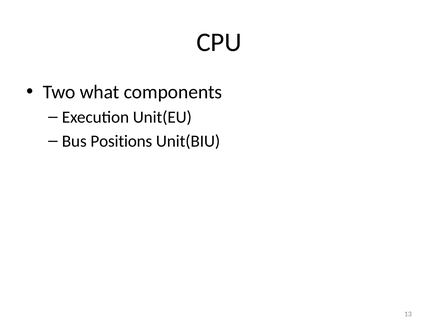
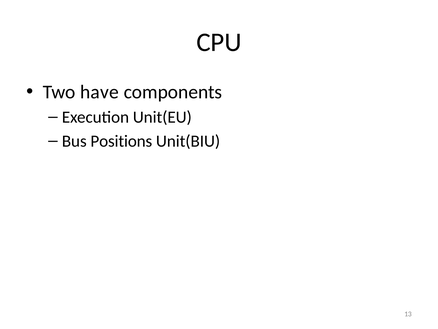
what: what -> have (99, 92)
